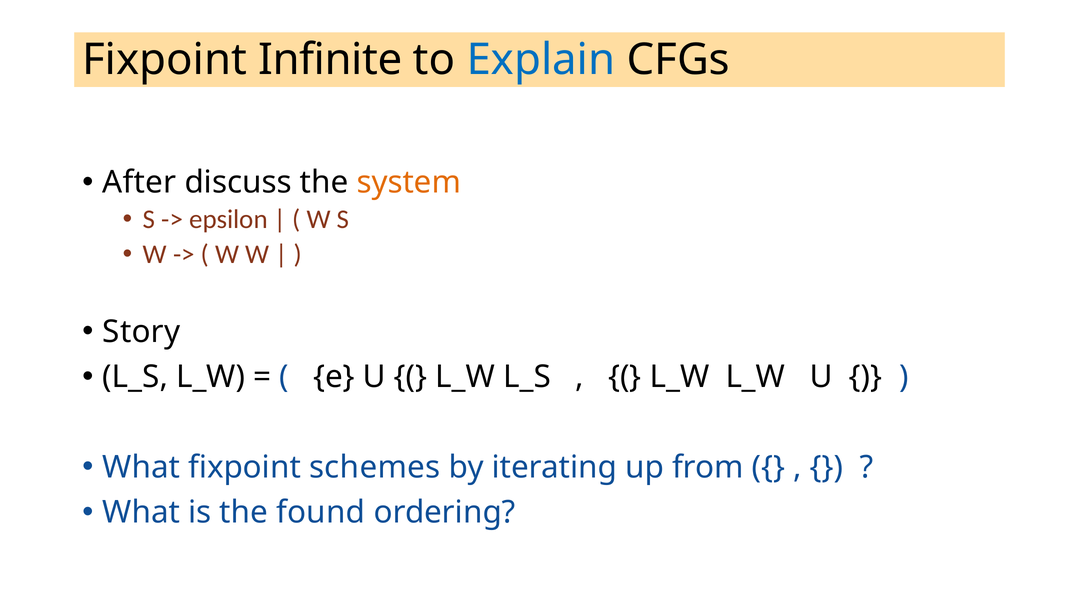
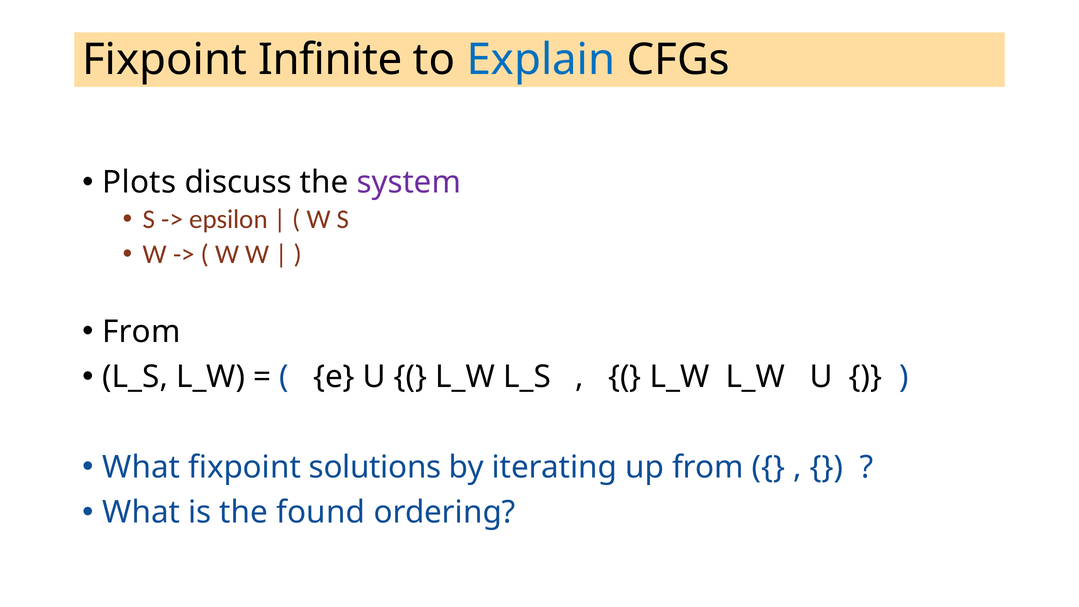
After: After -> Plots (139, 182)
system colour: orange -> purple (409, 182)
Story: Story -> From (141, 332)
schemes: schemes -> solutions (375, 467)
